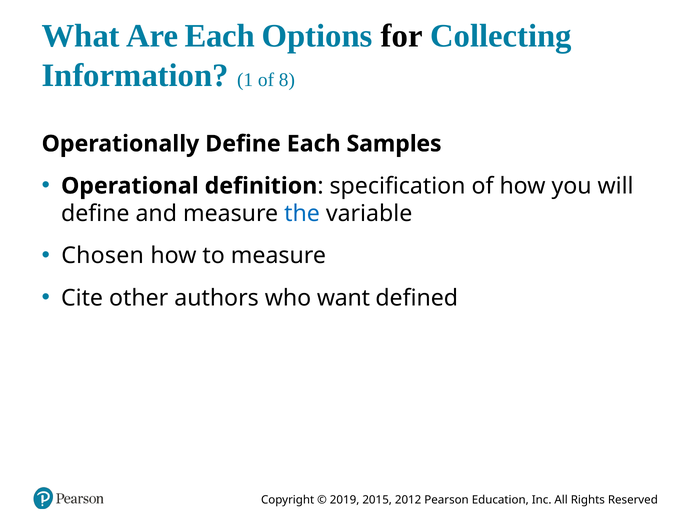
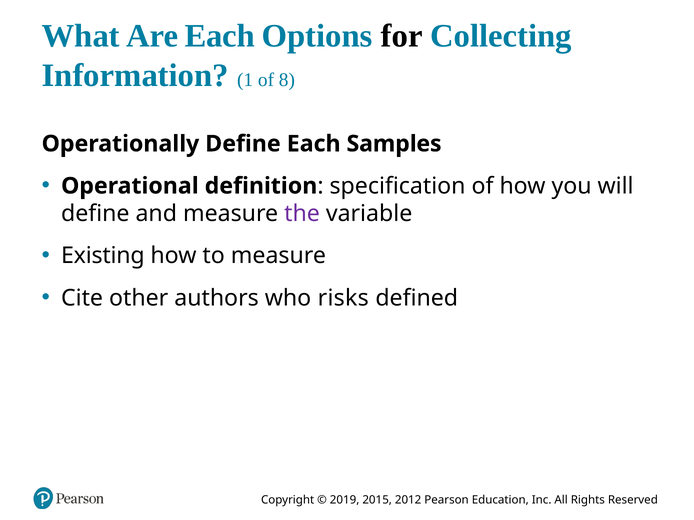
the colour: blue -> purple (302, 214)
Chosen: Chosen -> Existing (103, 256)
want: want -> risks (343, 298)
